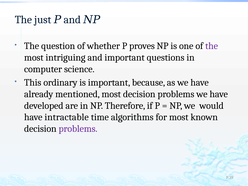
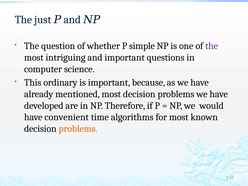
proves: proves -> simple (142, 46)
intractable: intractable -> convenient (67, 117)
problems colour: purple -> orange (78, 129)
